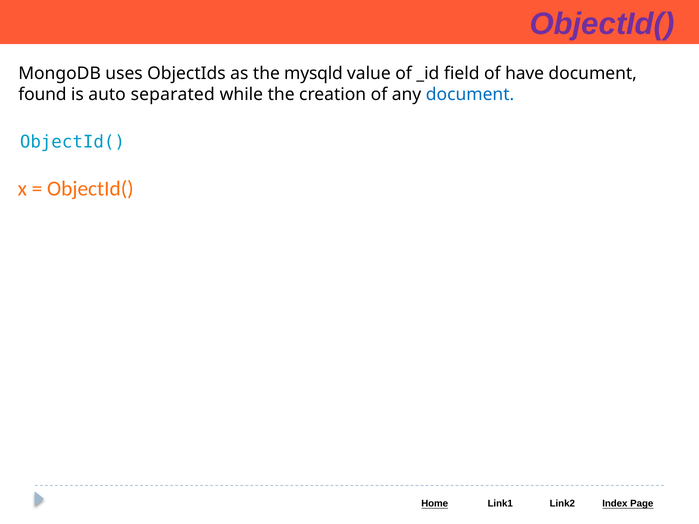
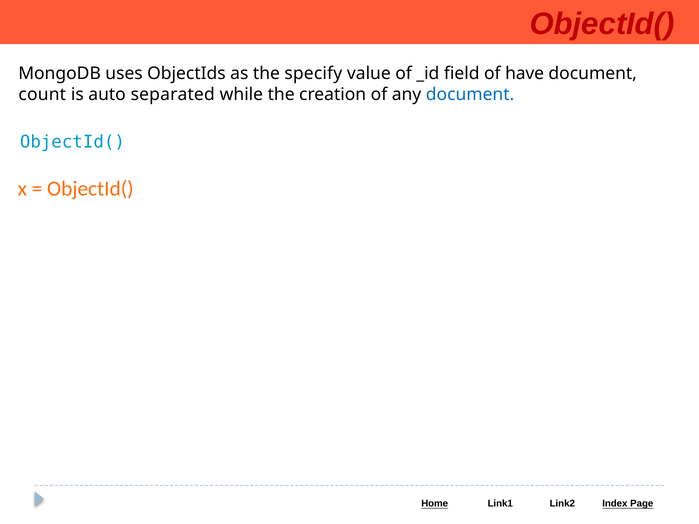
ObjectId( colour: purple -> red (602, 24)
mysqld: mysqld -> specify (313, 73)
found: found -> count (42, 94)
